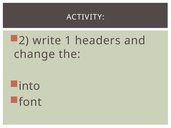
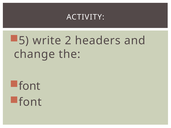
2: 2 -> 5 (24, 41)
1: 1 -> 2 (68, 41)
into: into -> font (29, 86)
